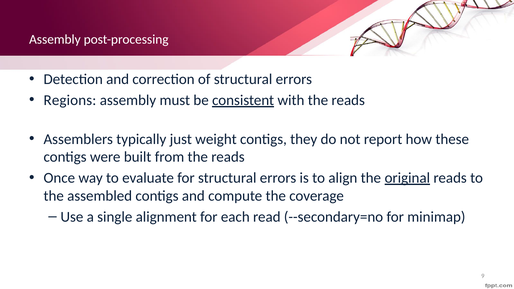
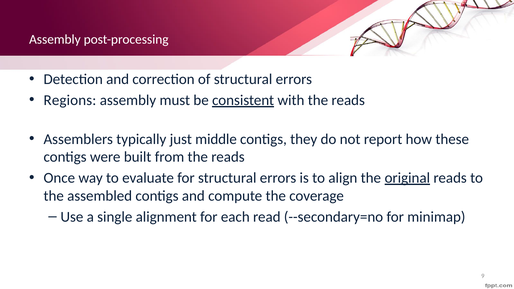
weight: weight -> middle (216, 139)
